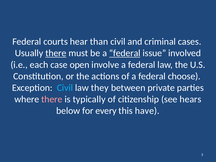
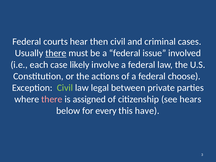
than: than -> then (99, 42)
federal underline: present -> none (125, 53)
open: open -> likely (80, 65)
Civil colour: light blue -> light green (65, 88)
they: they -> legal (100, 88)
typically: typically -> assigned (89, 99)
